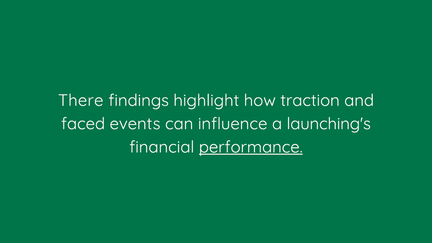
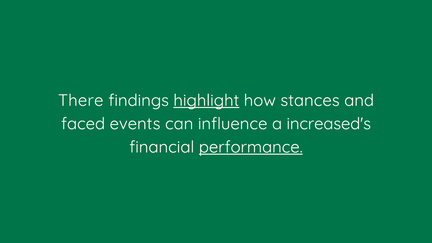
highlight underline: none -> present (206, 100)
traction: traction -> stances (310, 100)
launching's: launching's -> increased's (329, 124)
